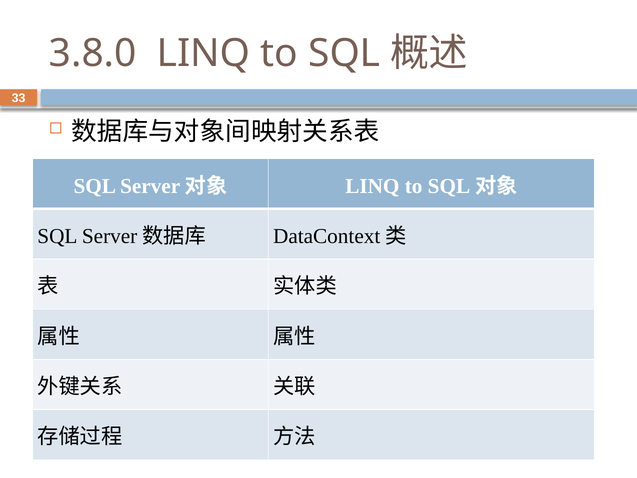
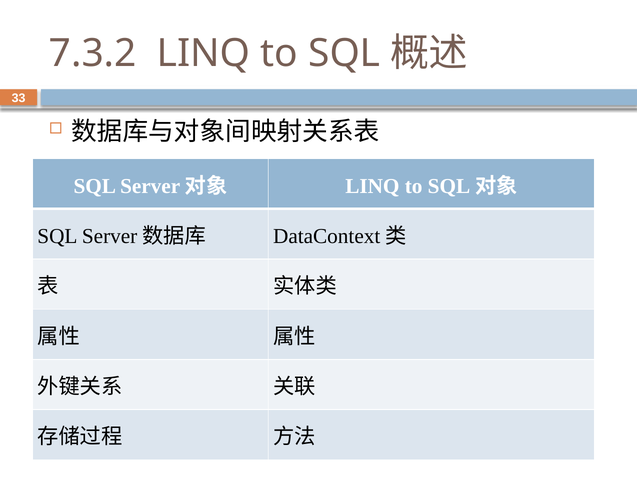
3.8.0: 3.8.0 -> 7.3.2 (93, 53)
